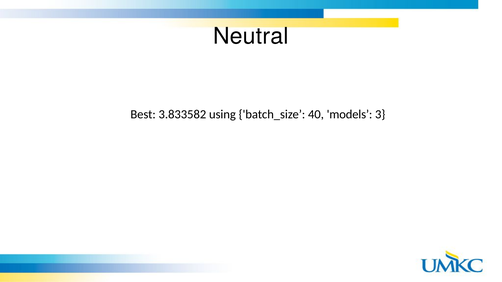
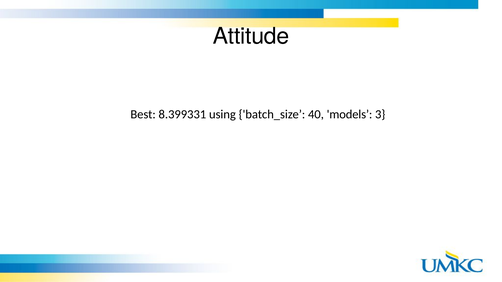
Neutral: Neutral -> Attitude (251, 36)
3.833582: 3.833582 -> 8.399331 (182, 114)
